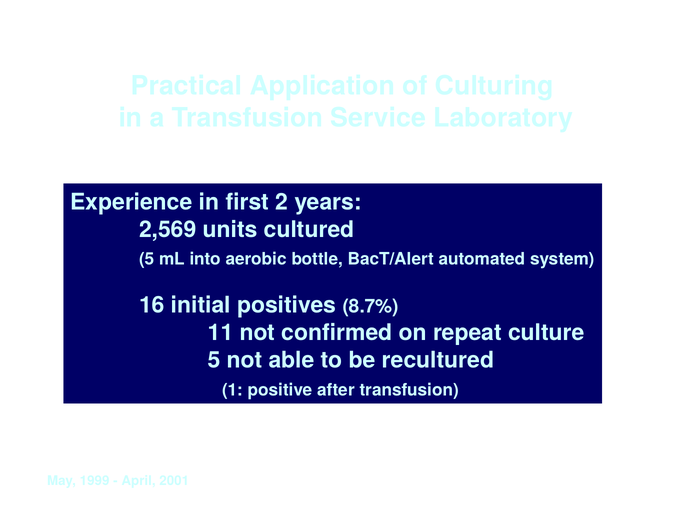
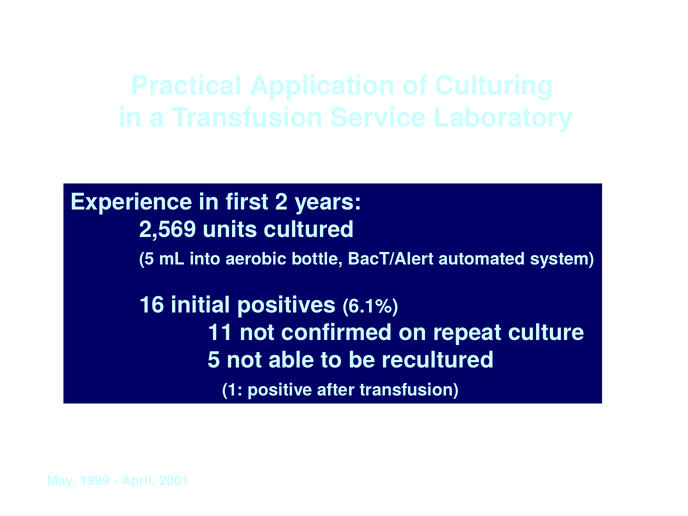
8.7%: 8.7% -> 6.1% (371, 307)
